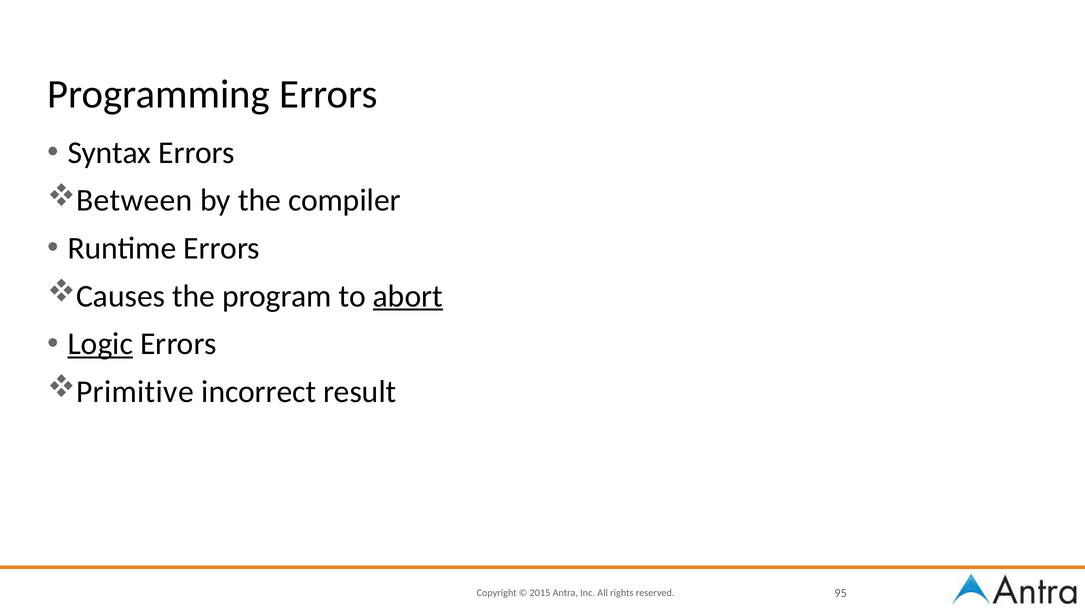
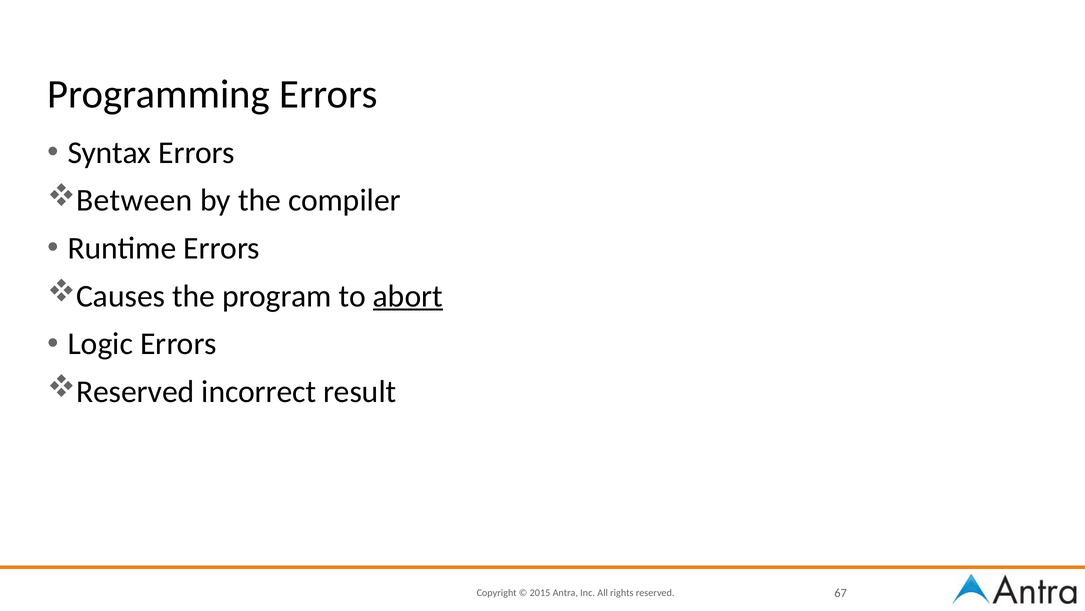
Logic underline: present -> none (100, 344)
Primitive: Primitive -> Reserved (135, 391)
95: 95 -> 67 (841, 592)
